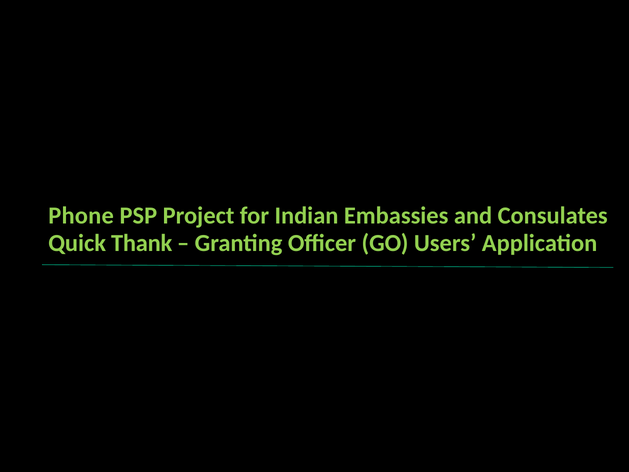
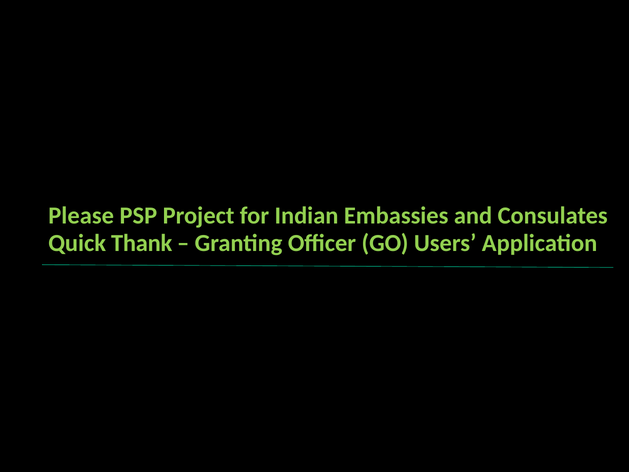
Phone: Phone -> Please (81, 216)
